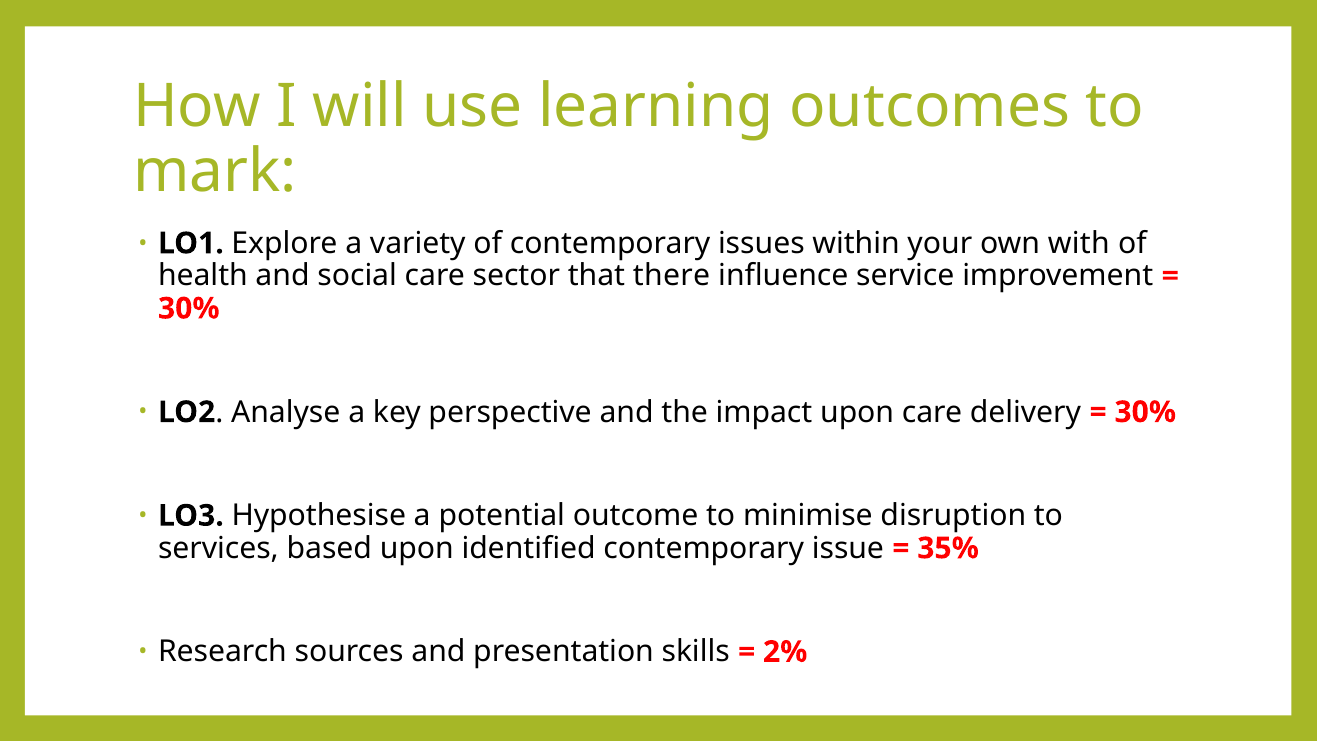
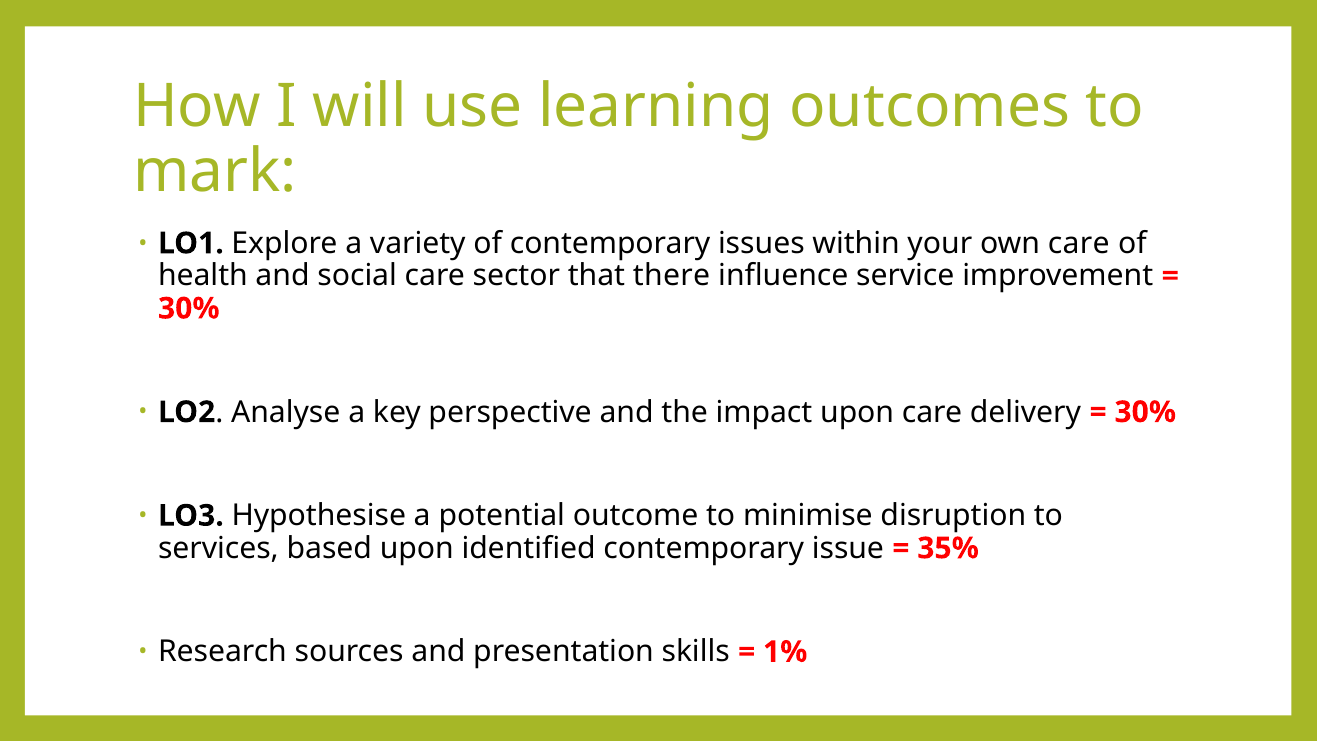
own with: with -> care (1079, 243)
2%: 2% -> 1% (785, 652)
